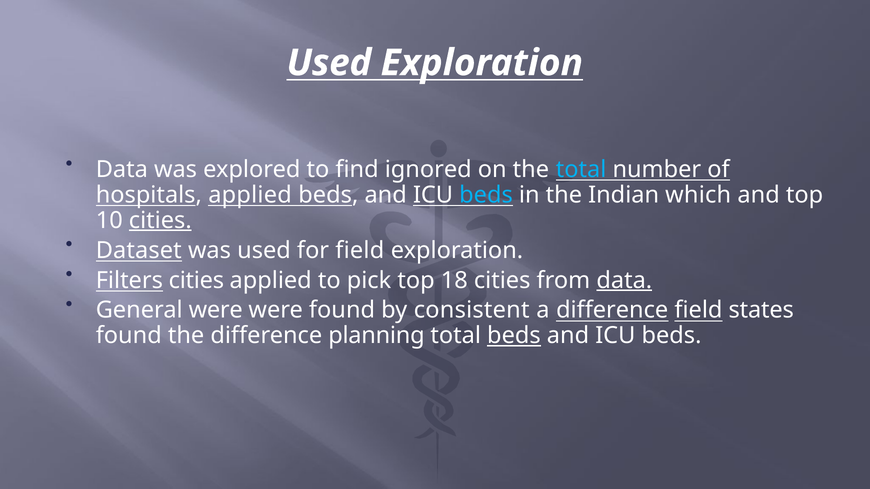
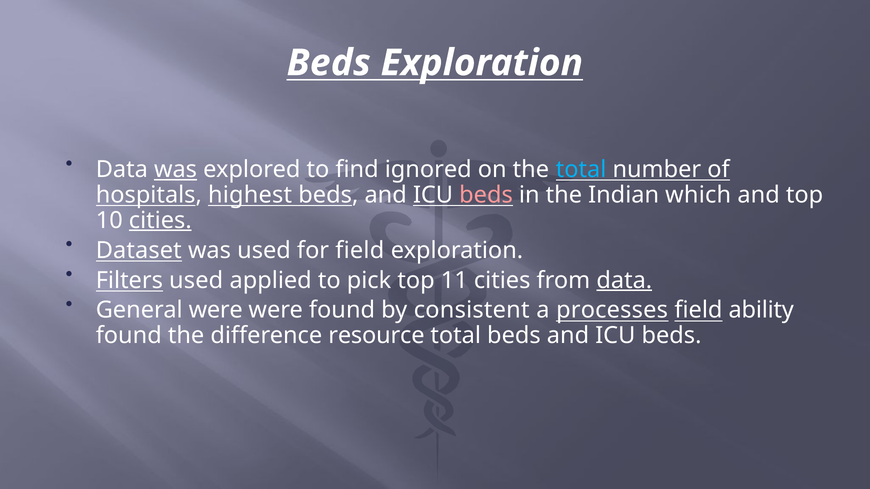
Used: Used -> Beds (329, 63)
was underline: none -> present (176, 170)
hospitals applied: applied -> highest (250, 195)
beds colour: light blue -> pink (486, 195)
Filters cities: cities -> used (196, 280)
18: 18 -> 11 (454, 280)
a difference: difference -> processes (612, 310)
states: states -> ability (761, 310)
planning: planning -> resource (376, 336)
beds underline: present -> none (514, 336)
